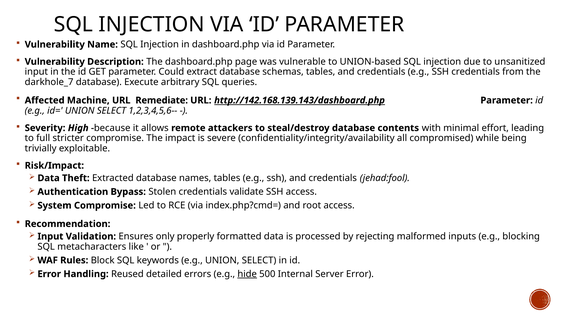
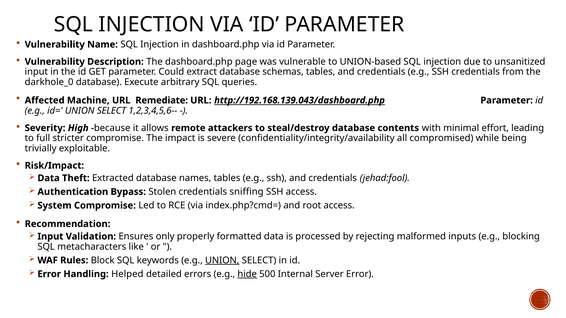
darkhole_7: darkhole_7 -> darkhole_0 (49, 82)
http://142.168.139.143/dashboard.php: http://142.168.139.143/dashboard.php -> http://192.168.139.043/dashboard.php (300, 100)
validate: validate -> sniffing (247, 192)
UNION underline: none -> present (222, 261)
Reused: Reused -> Helped (127, 274)
